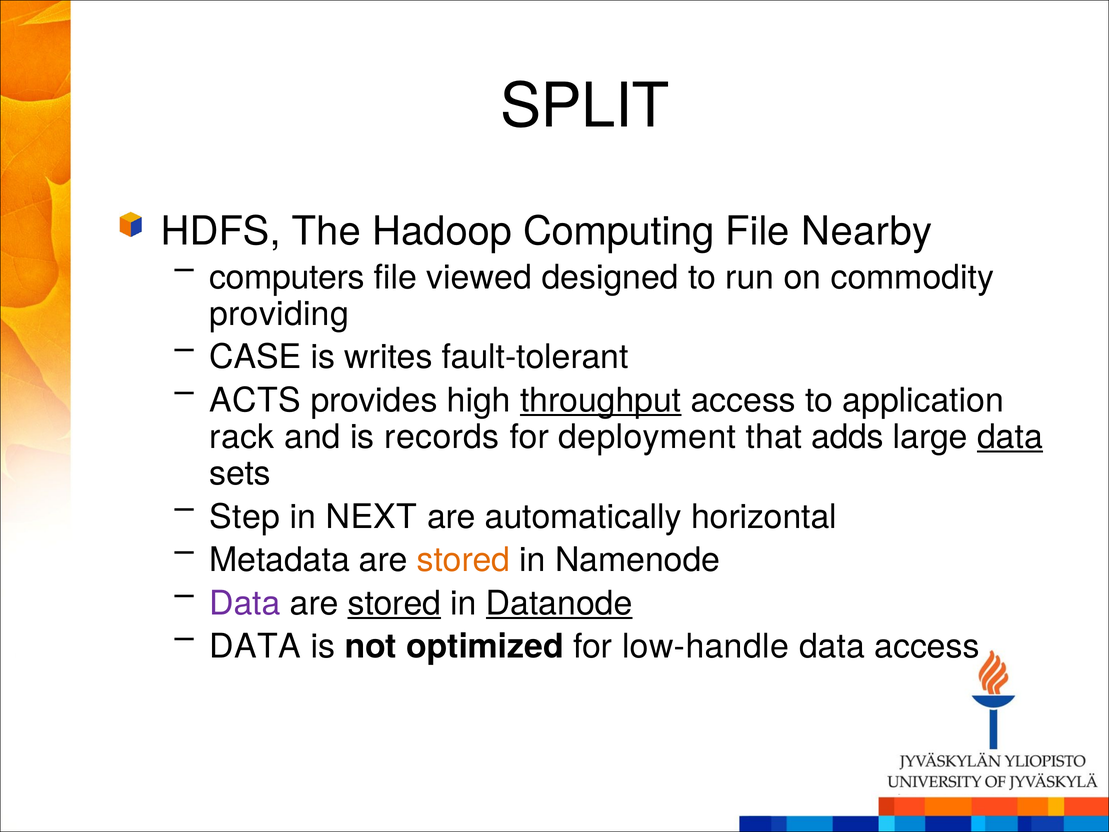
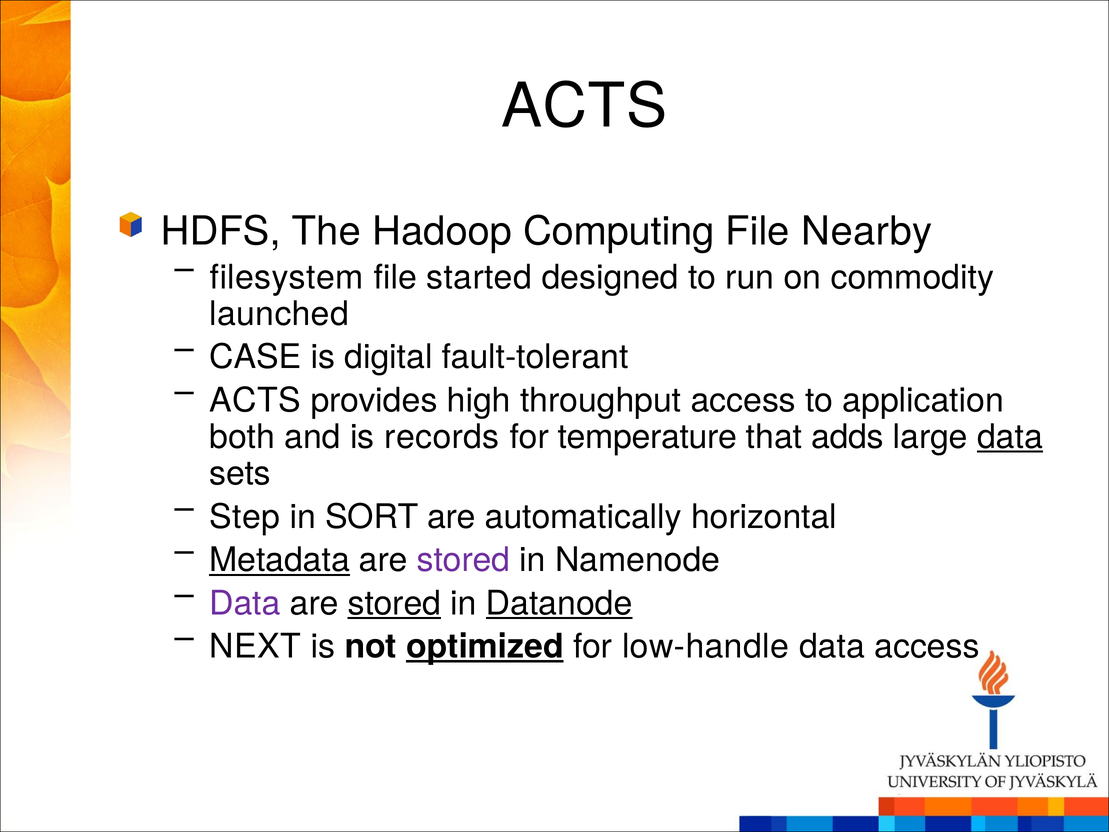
SPLIT: SPLIT -> ACTS (584, 106)
computers: computers -> filesystem (287, 277)
viewed: viewed -> started (479, 277)
providing: providing -> launched (279, 314)
writes: writes -> digital (389, 357)
throughput underline: present -> none (601, 400)
rack: rack -> both (242, 437)
deployment: deployment -> temperature (648, 437)
NEXT: NEXT -> SORT (372, 517)
Metadata underline: none -> present (280, 560)
stored colour: orange -> purple (464, 560)
DATA: DATA -> NEXT (255, 646)
optimized underline: none -> present (485, 646)
